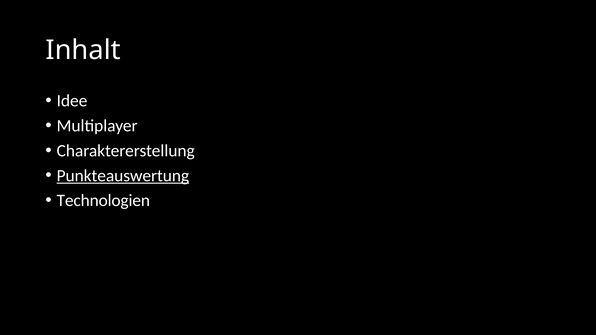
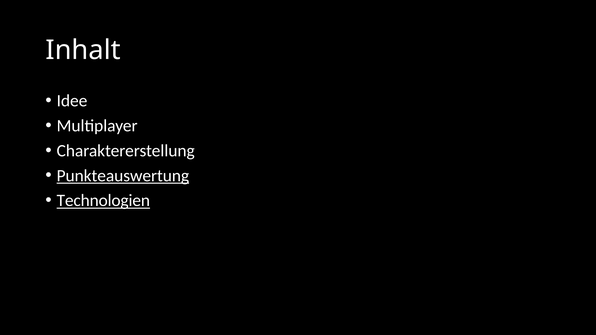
Technologien underline: none -> present (103, 201)
